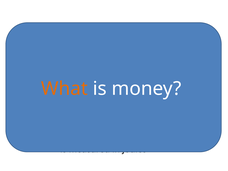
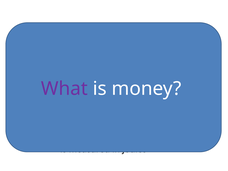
What colour: orange -> purple (64, 89)
